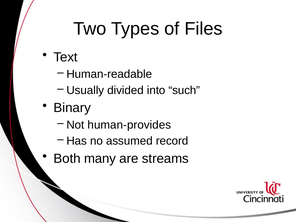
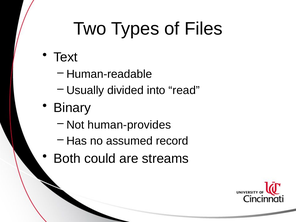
such: such -> read (184, 90)
many: many -> could (100, 159)
